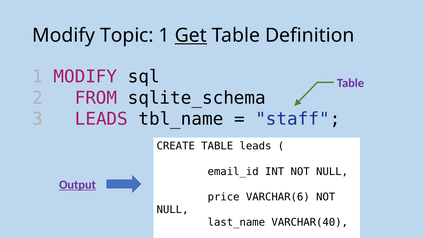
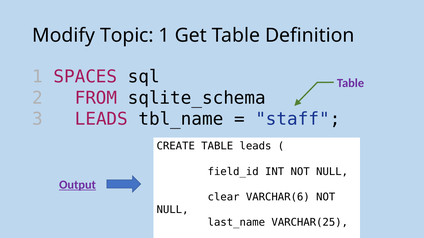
Get underline: present -> none (191, 36)
1 MODIFY: MODIFY -> SPACES (85, 77)
email_id: email_id -> field_id (233, 172)
price: price -> clear (224, 197)
VARCHAR(40: VARCHAR(40 -> VARCHAR(25 (310, 223)
